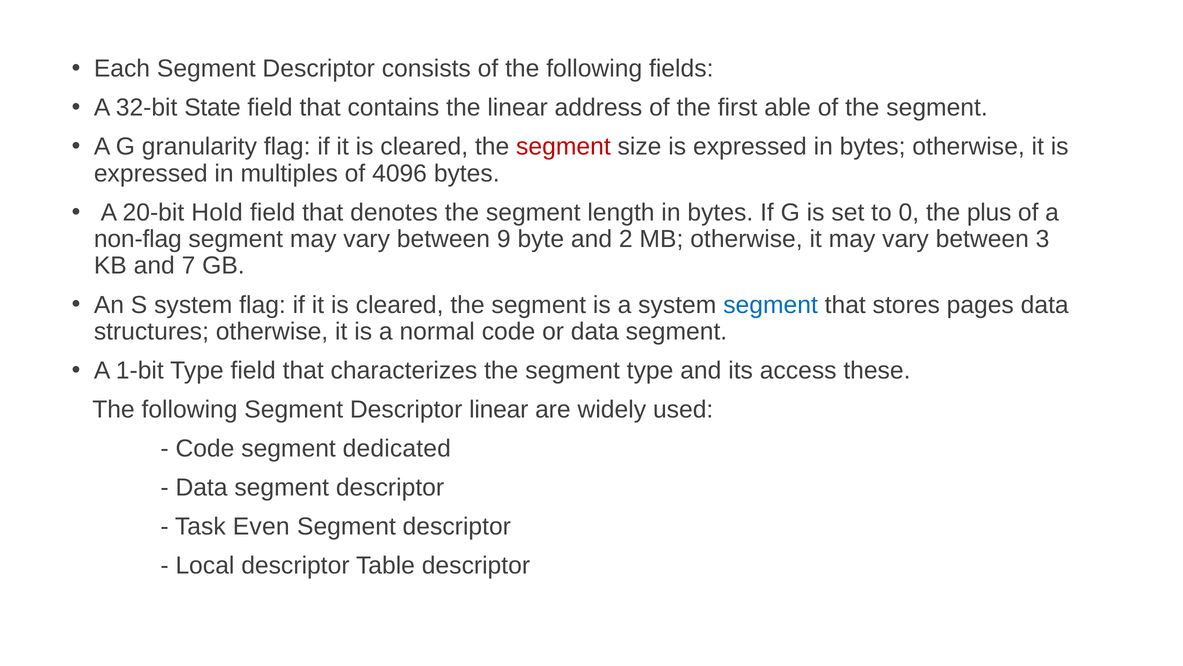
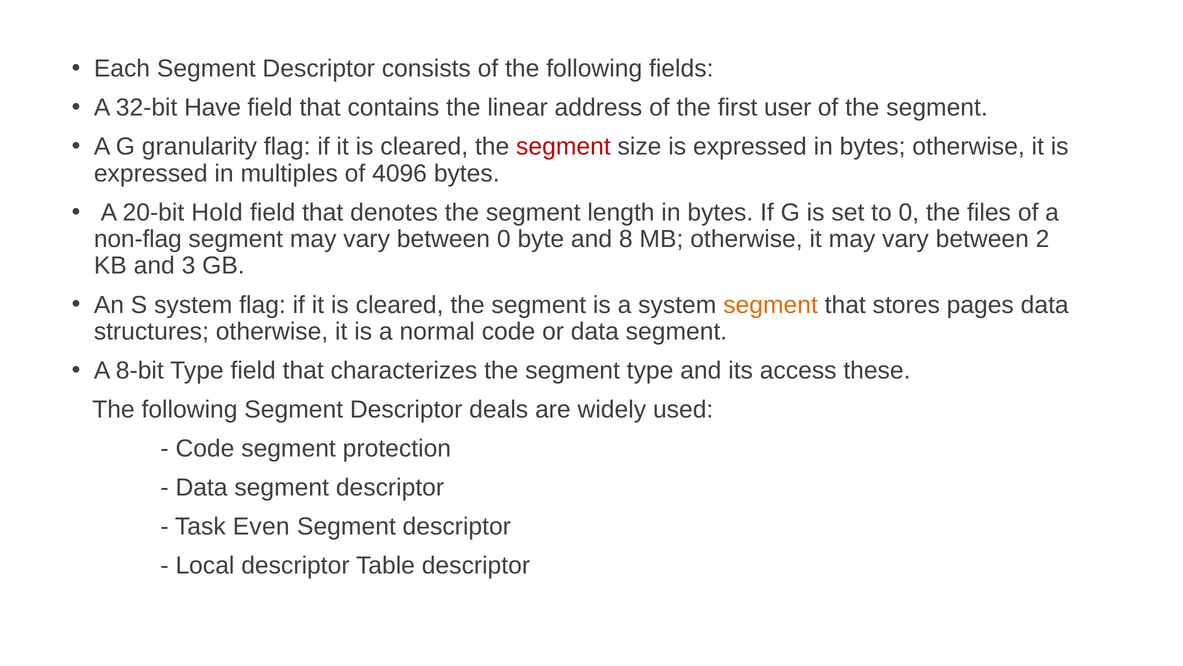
State: State -> Have (213, 108)
able: able -> user (788, 108)
plus: plus -> files (989, 212)
between 9: 9 -> 0 (504, 239)
2: 2 -> 8 (626, 239)
3: 3 -> 2 (1043, 239)
7: 7 -> 3 (189, 266)
segment colour: blue -> orange (771, 305)
1-bit: 1-bit -> 8-bit (140, 370)
Descriptor linear: linear -> deals (499, 409)
dedicated: dedicated -> protection (397, 448)
